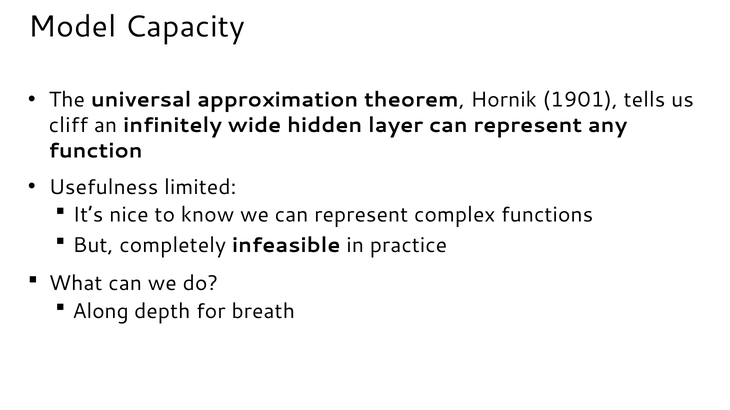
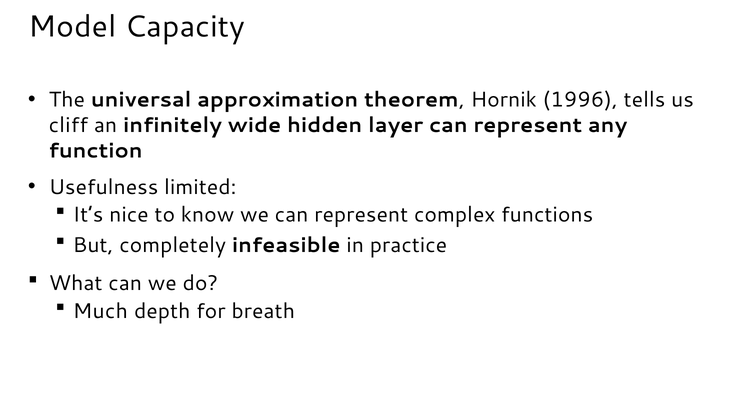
1901: 1901 -> 1996 (580, 100)
Along: Along -> Much (100, 312)
